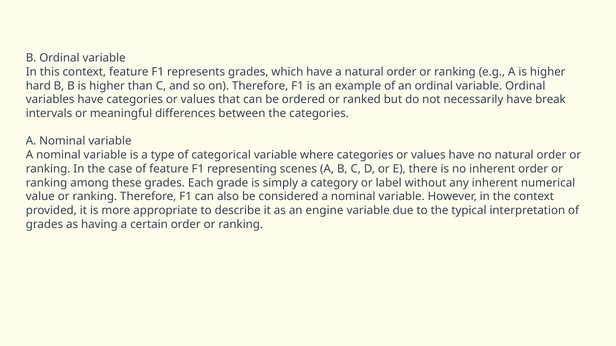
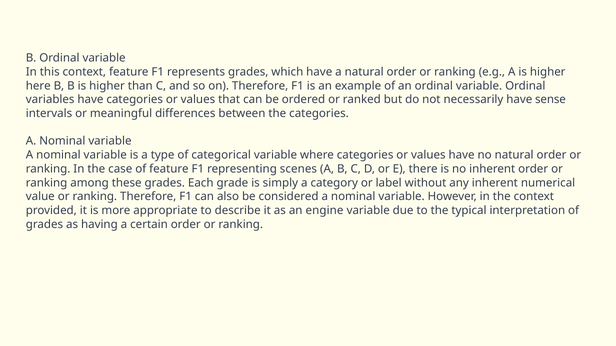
hard: hard -> here (38, 86)
break: break -> sense (550, 100)
